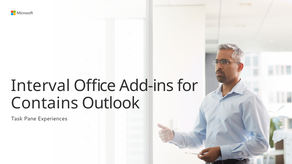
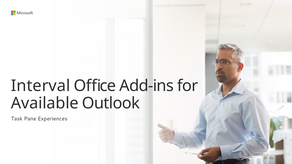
Contains: Contains -> Available (45, 103)
